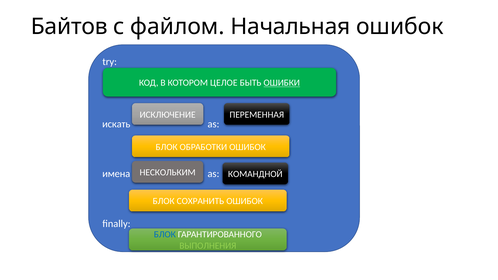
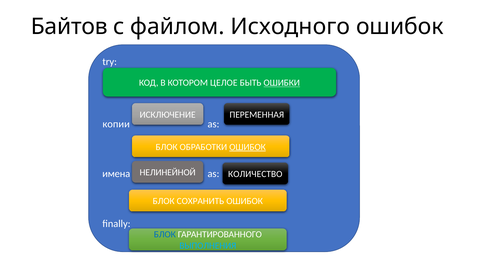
Начальная: Начальная -> Исходного (290, 27)
искать: искать -> копии (116, 124)
ОШИБОК underline: none -> present (248, 147)
НЕСКОЛЬКИМ: НЕСКОЛЬКИМ -> НЕЛИНЕЙНОЙ (168, 173)
КОМАНДНОЙ: КОМАНДНОЙ -> КОЛИЧЕСТВО (255, 174)
ВЫПОЛНЕНИЯ colour: light green -> light blue (208, 246)
